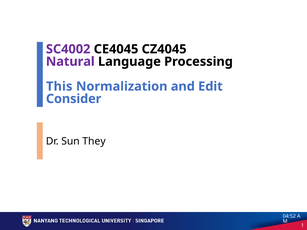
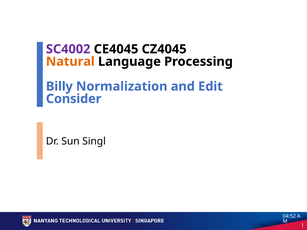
Natural colour: purple -> orange (70, 62)
This: This -> Billy (59, 86)
They: They -> Singl (94, 141)
